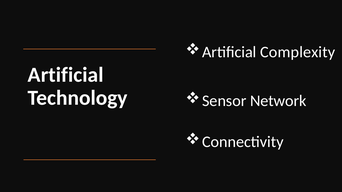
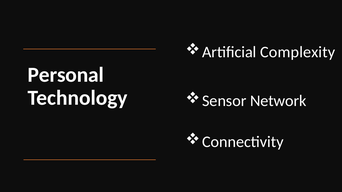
Artificial: Artificial -> Personal (66, 75)
